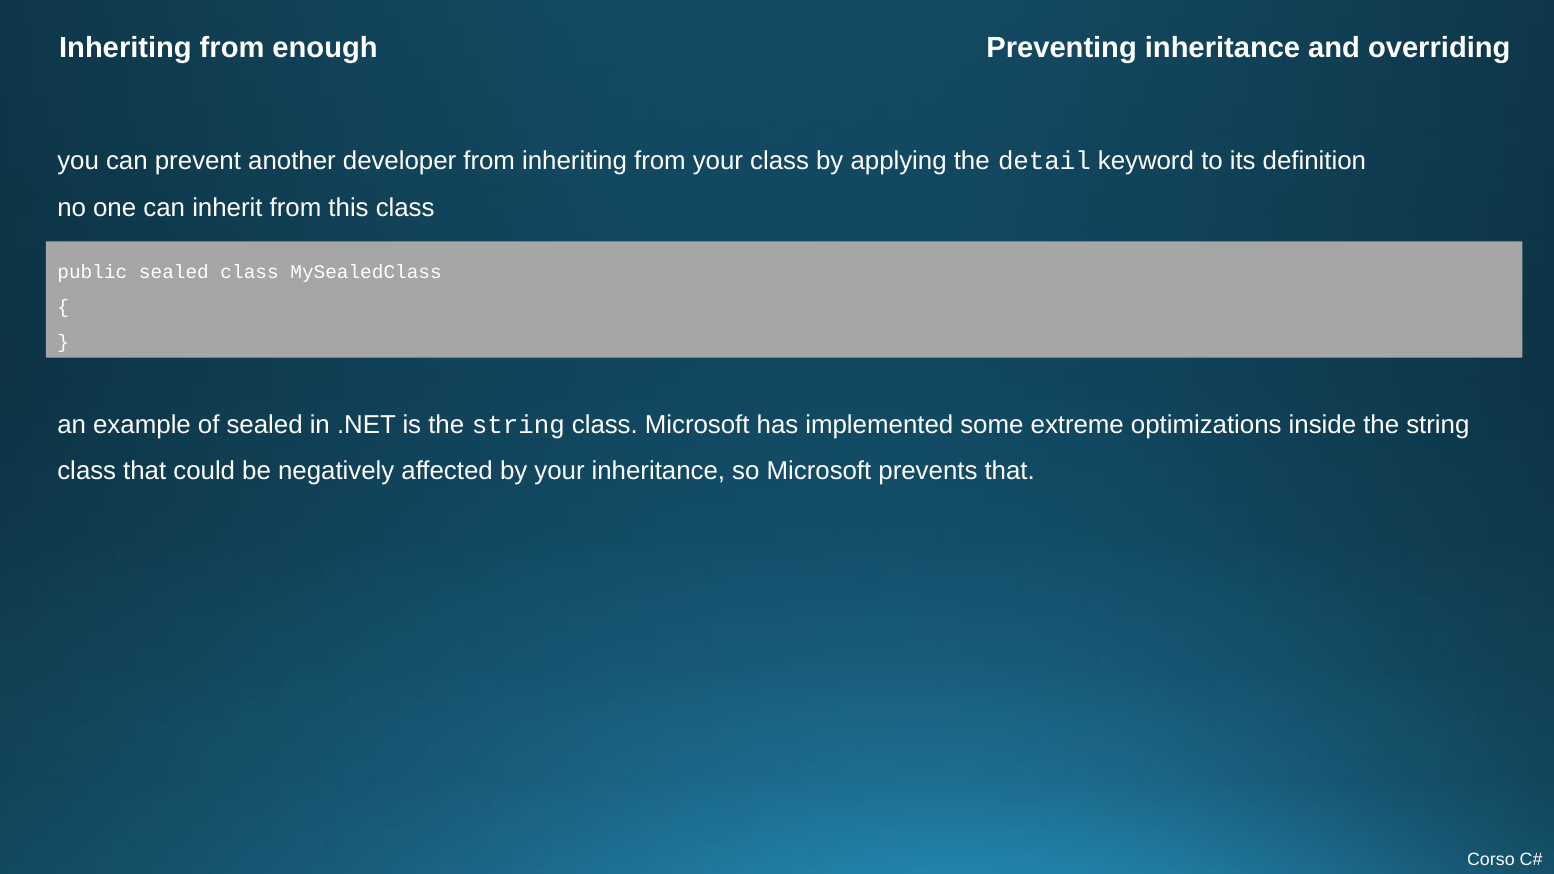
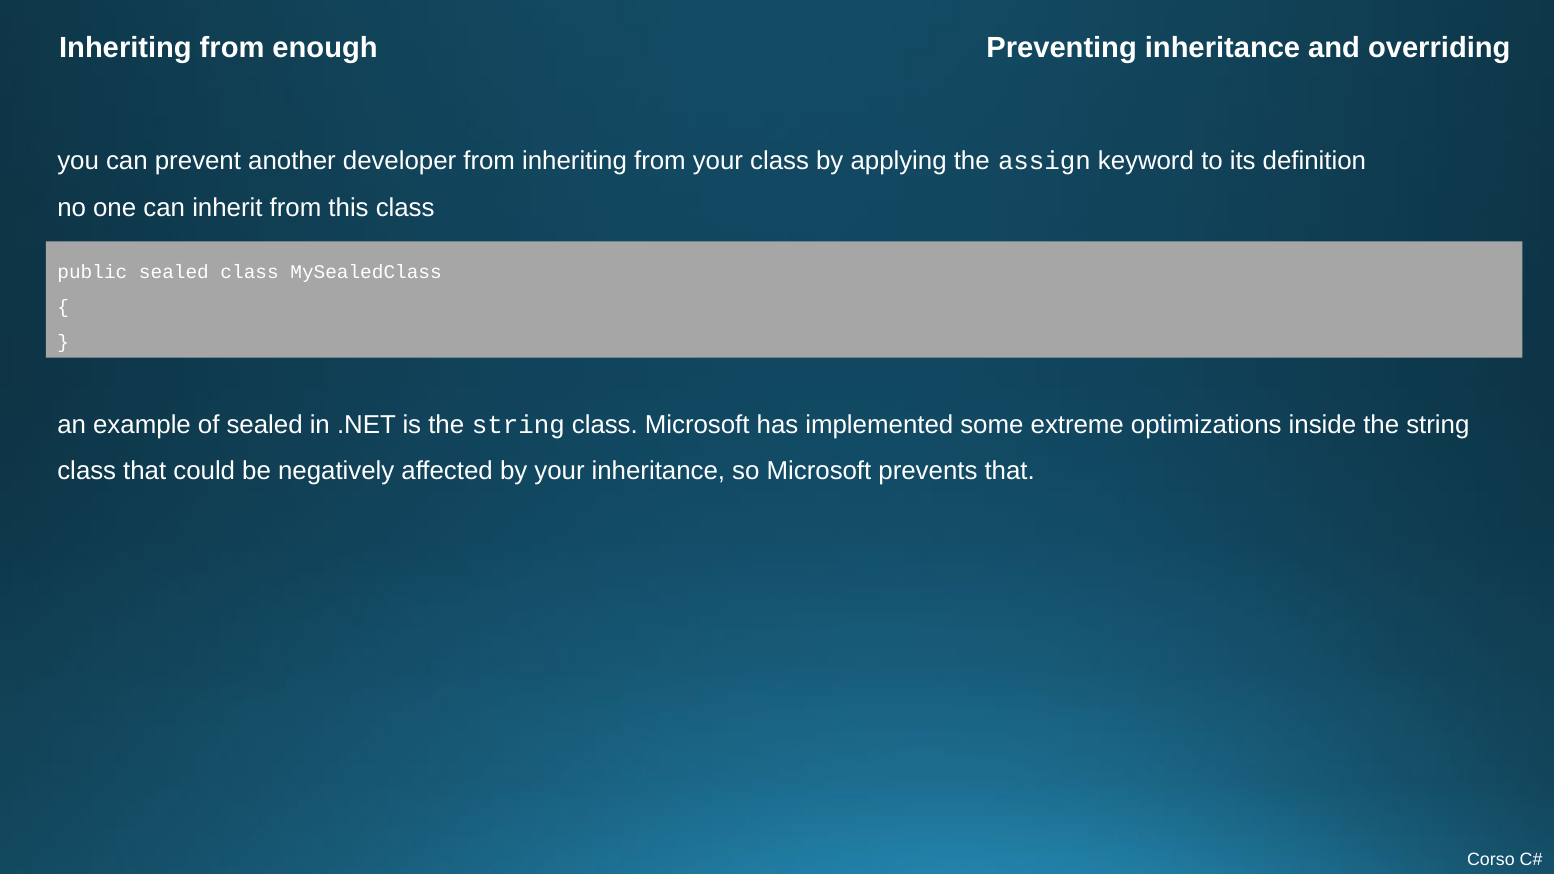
detail: detail -> assign (1044, 161)
